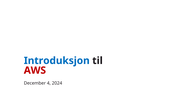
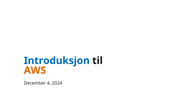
AWS colour: red -> orange (35, 71)
